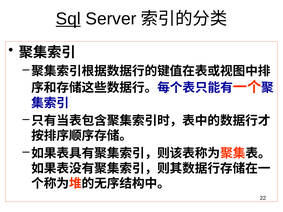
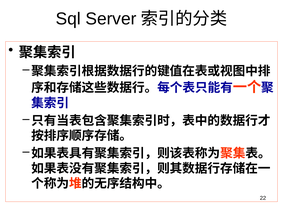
Sql underline: present -> none (68, 19)
